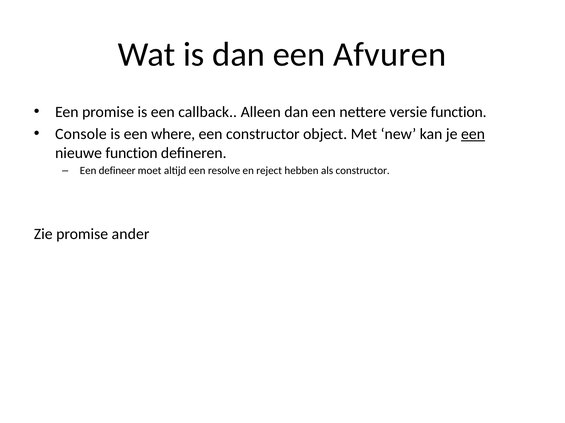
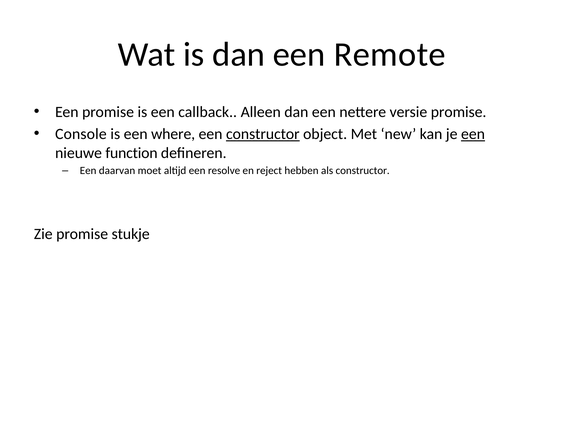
Afvuren: Afvuren -> Remote (390, 55)
versie function: function -> promise (459, 112)
constructor underline: none -> present (263, 134)
defineer: defineer -> daarvan (117, 171)
ander: ander -> stukje (131, 235)
